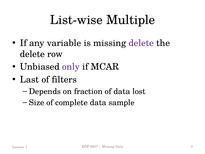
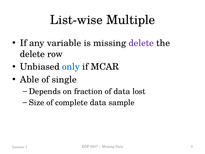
only colour: purple -> blue (71, 67)
Last: Last -> Able (30, 79)
filters: filters -> single (64, 79)
